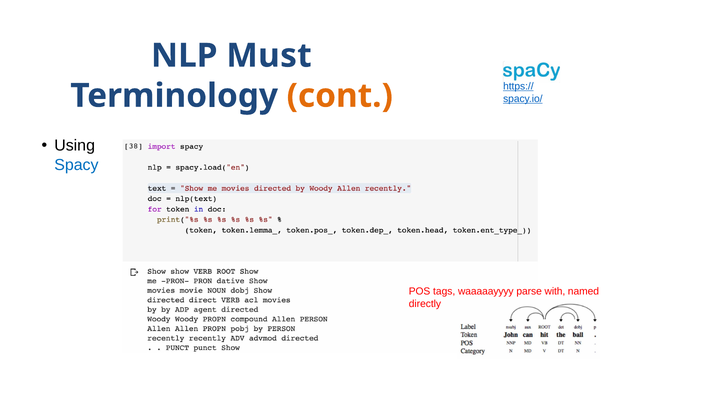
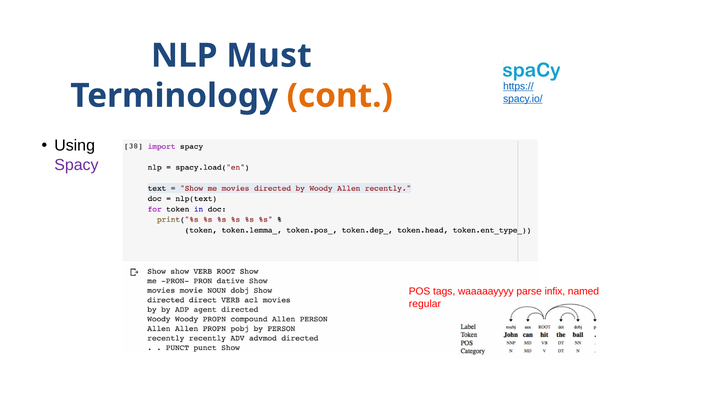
Spacy colour: blue -> purple (76, 165)
with: with -> infix (555, 291)
directly: directly -> regular (425, 303)
